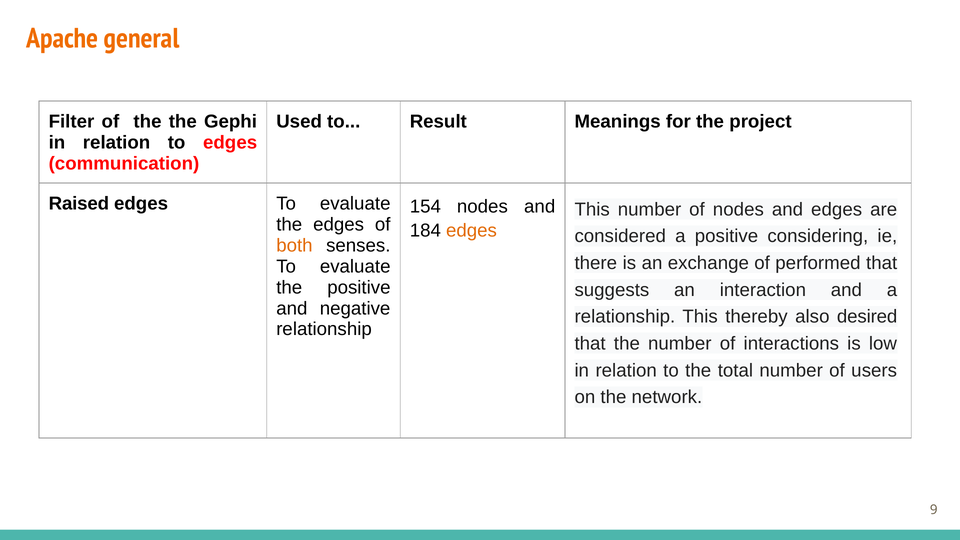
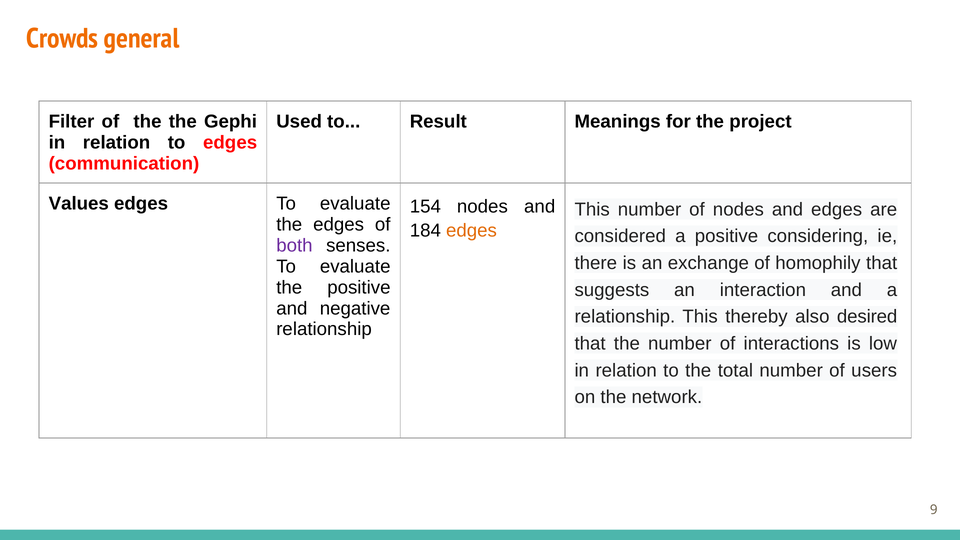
Apache: Apache -> Crowds (62, 38)
Raised: Raised -> Values (79, 203)
both colour: orange -> purple (294, 245)
performed: performed -> homophily (818, 263)
